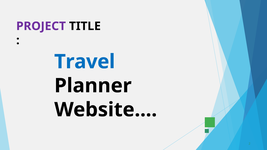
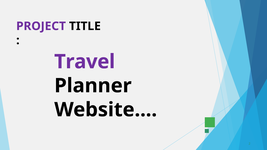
Travel colour: blue -> purple (85, 62)
